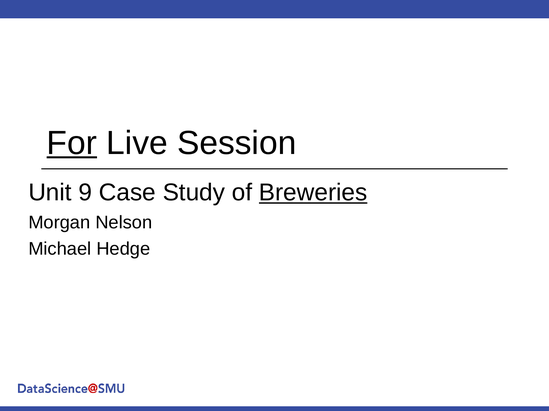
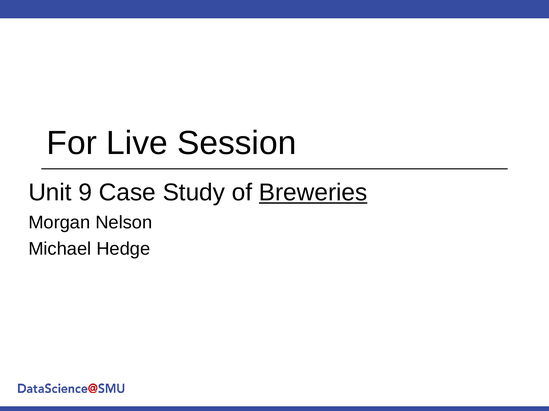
For underline: present -> none (72, 143)
